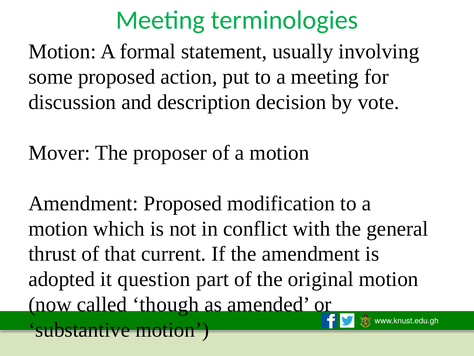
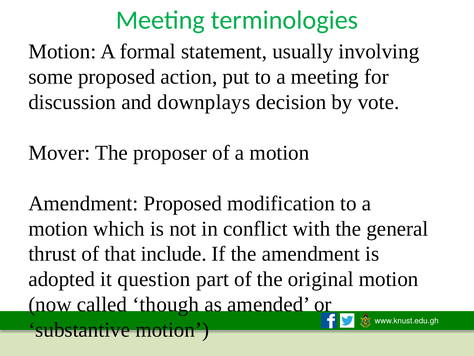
description: description -> downplays (204, 102)
current: current -> include (174, 254)
